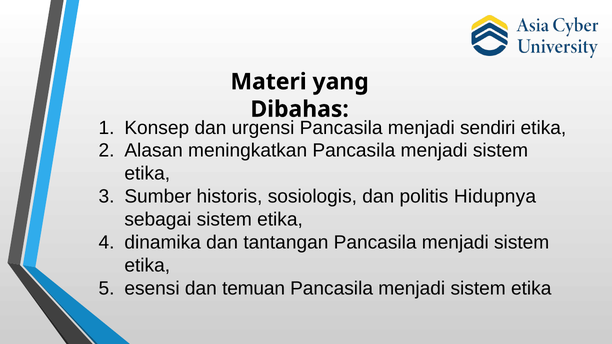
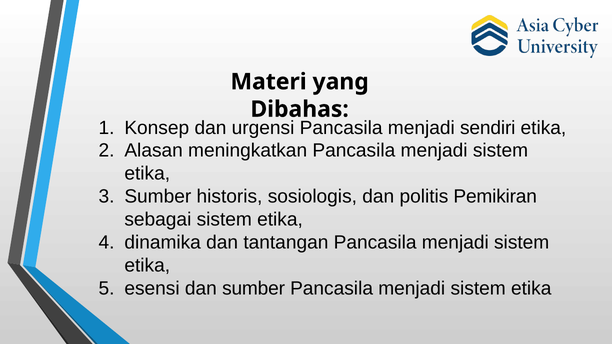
Hidupnya: Hidupnya -> Pemikiran (495, 197)
dan temuan: temuan -> sumber (254, 288)
